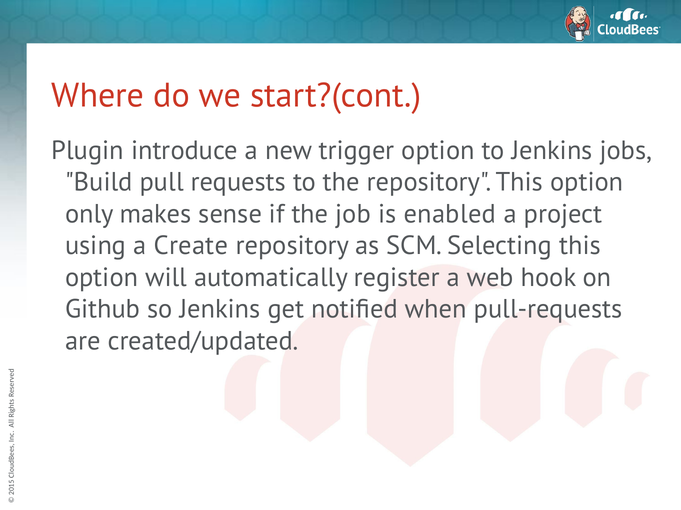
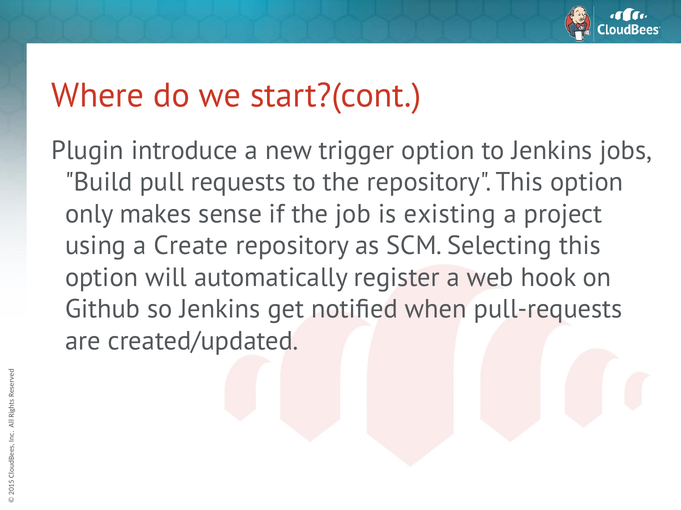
enabled: enabled -> existing (450, 214)
